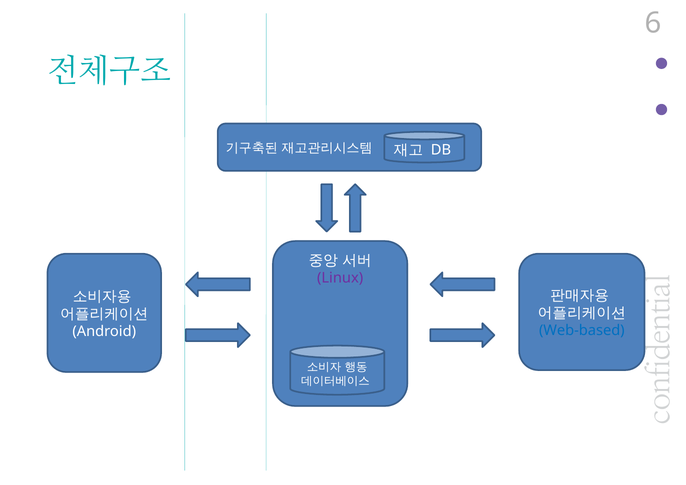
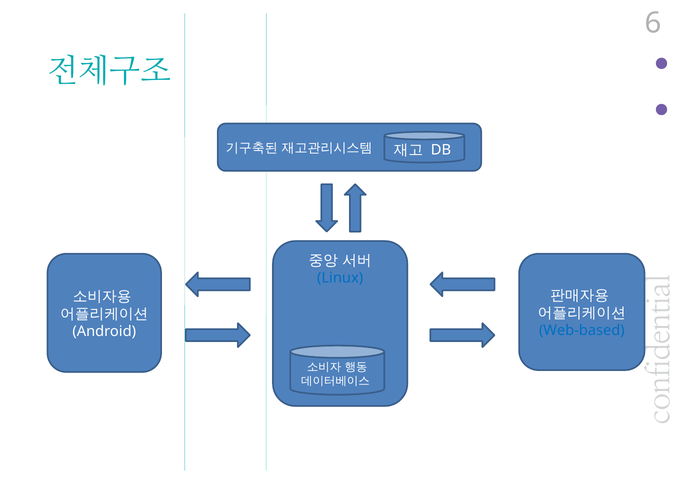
Linux colour: purple -> blue (340, 278)
